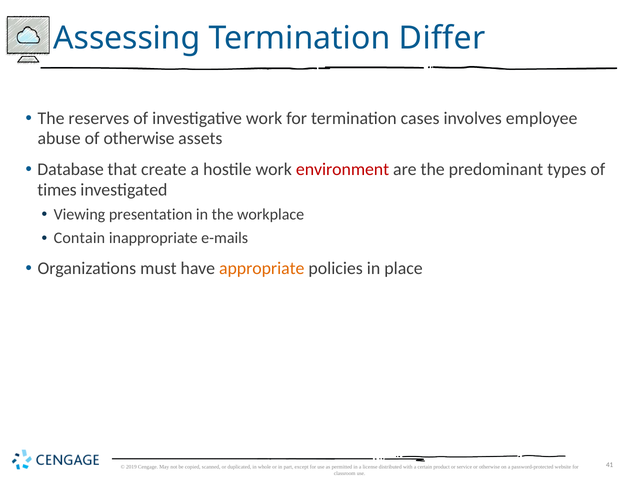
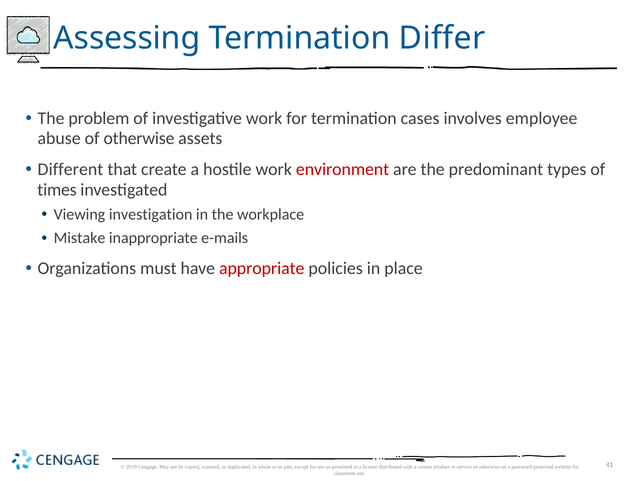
reserves: reserves -> problem (99, 118)
Database: Database -> Different (70, 170)
presentation: presentation -> investigation (151, 214)
Contain: Contain -> Mistake (80, 238)
appropriate colour: orange -> red (262, 268)
